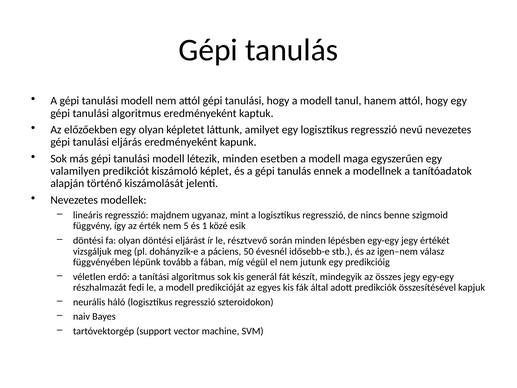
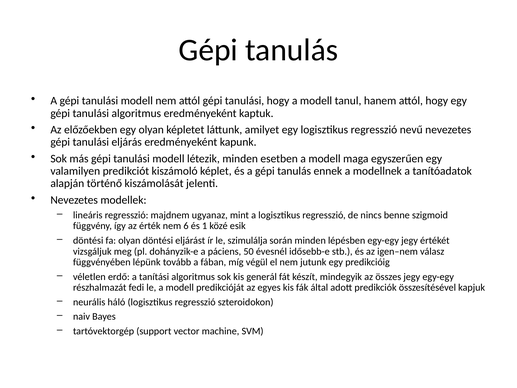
5: 5 -> 6 (186, 226)
résztvevő: résztvevő -> szimulálja (247, 240)
